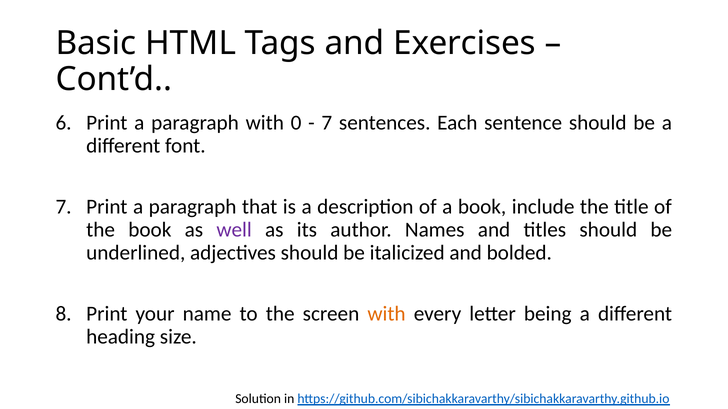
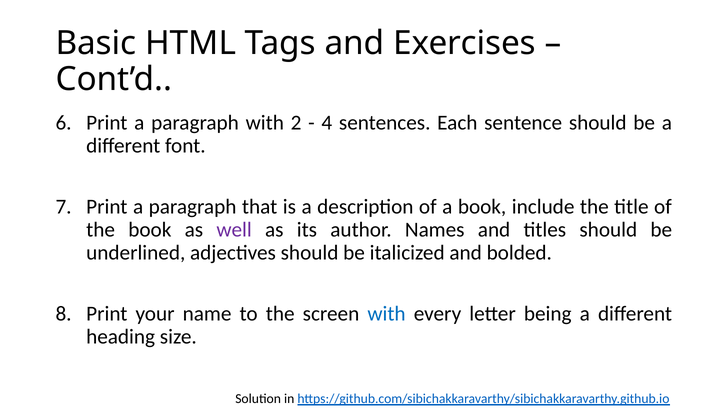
0: 0 -> 2 (296, 123)
7: 7 -> 4 (327, 123)
with colour: orange -> blue (387, 314)
